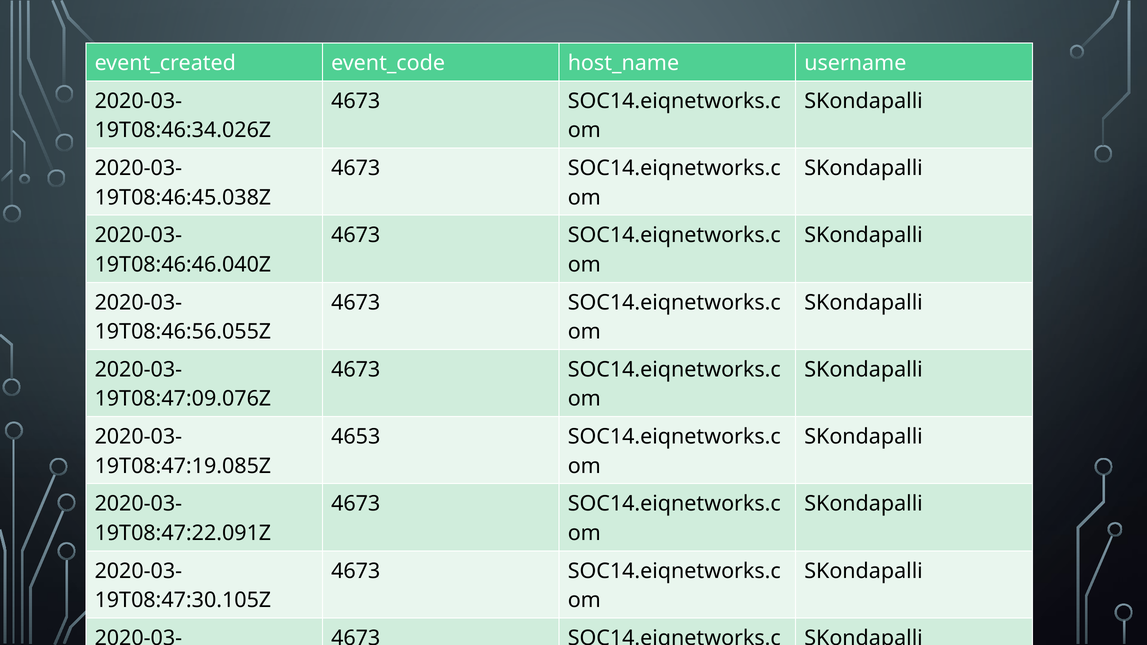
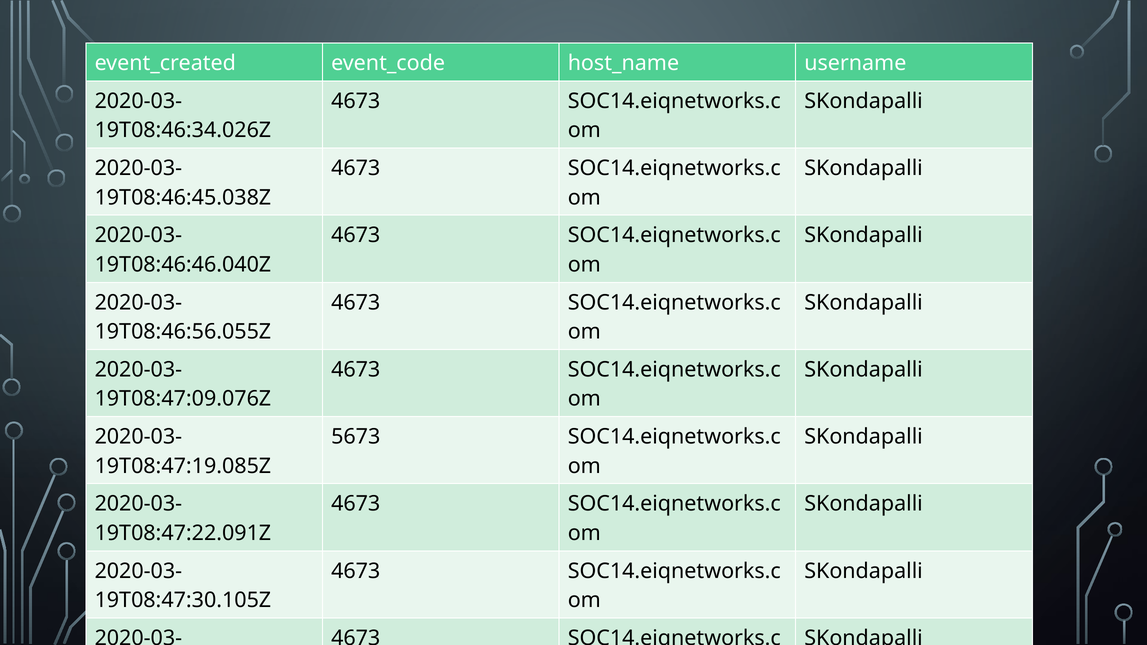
4653: 4653 -> 5673 (356, 437)
